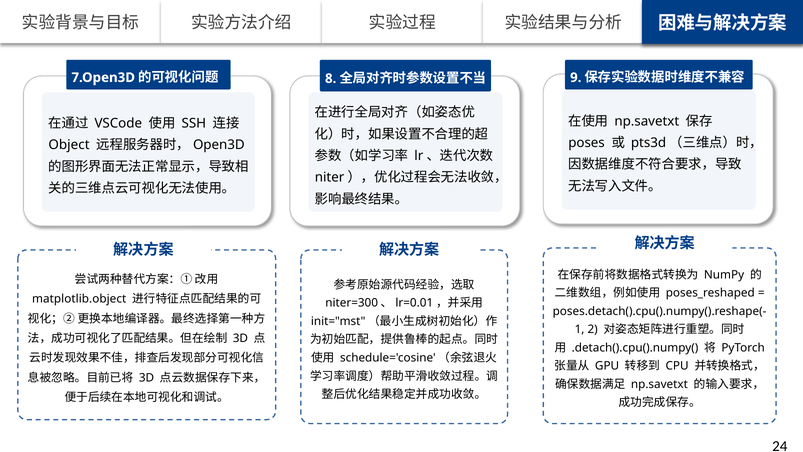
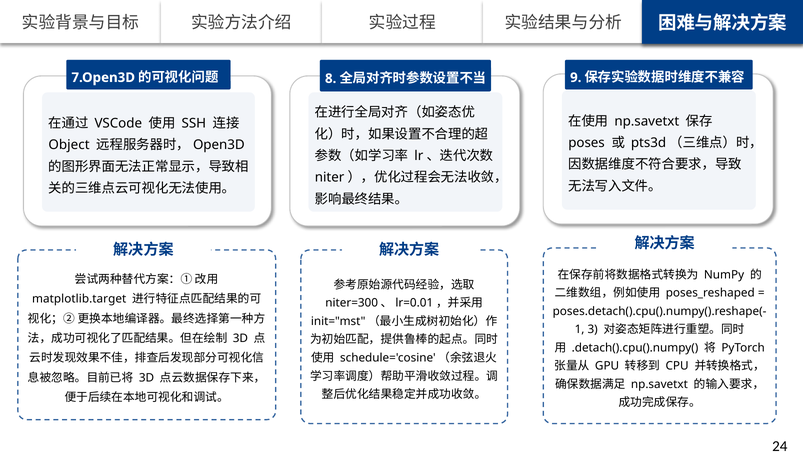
matplotlib.object: matplotlib.object -> matplotlib.target (79, 299)
2: 2 -> 3 (593, 329)
